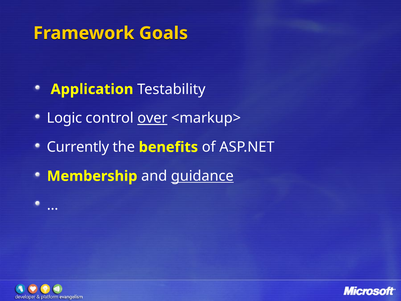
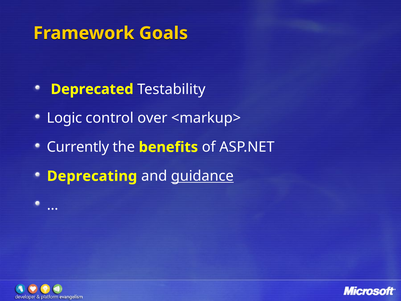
Application: Application -> Deprecated (92, 89)
over underline: present -> none (152, 118)
Membership: Membership -> Deprecating (92, 176)
